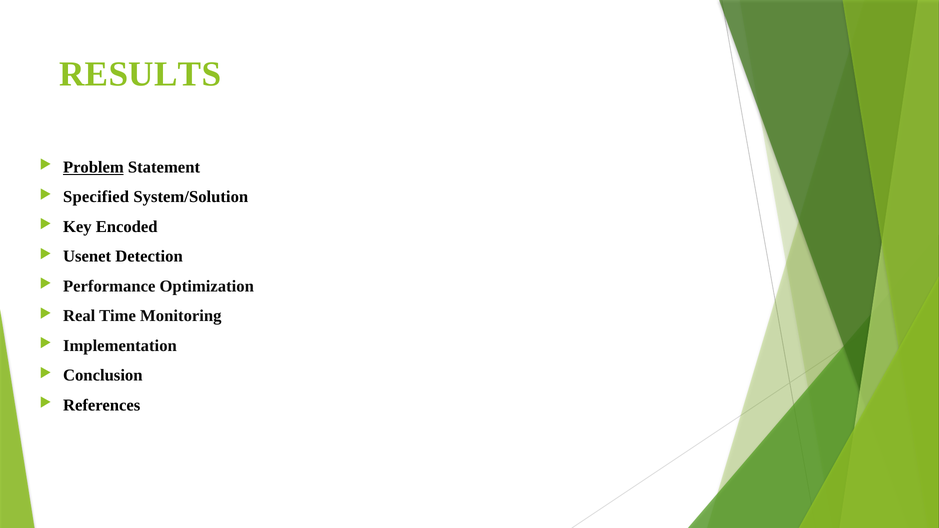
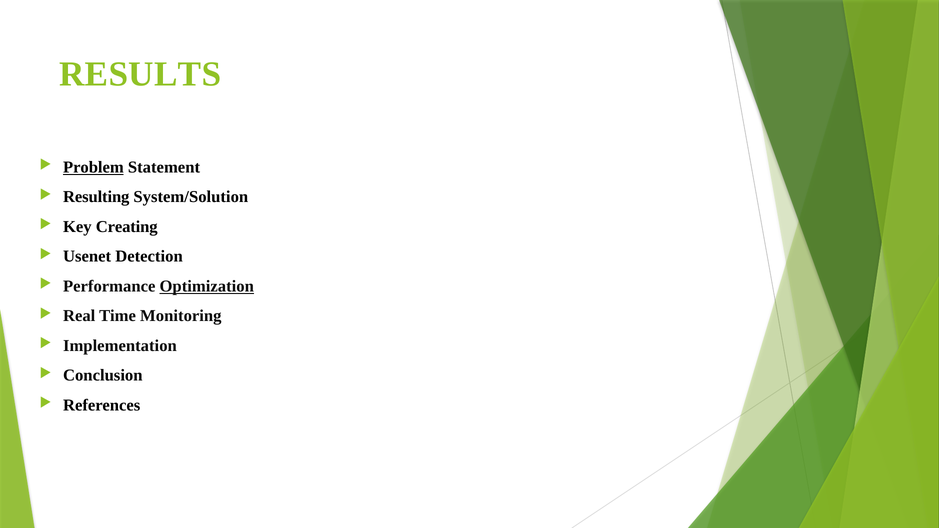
Specified: Specified -> Resulting (96, 197)
Encoded: Encoded -> Creating (127, 227)
Optimization underline: none -> present (207, 286)
